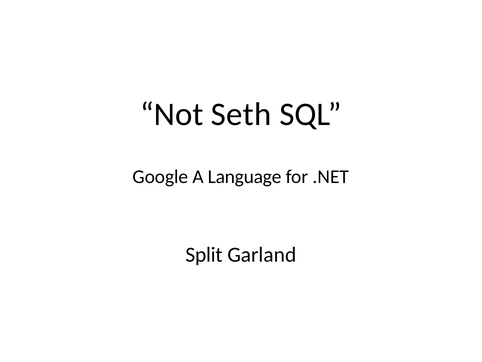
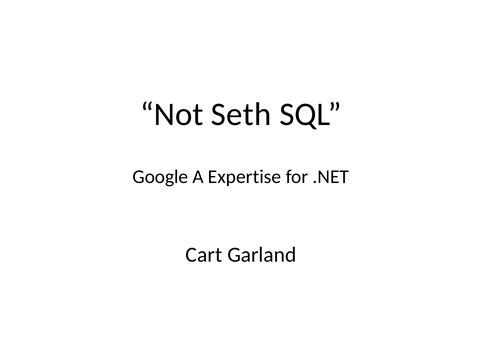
Language: Language -> Expertise (245, 177)
Split: Split -> Cart (204, 254)
